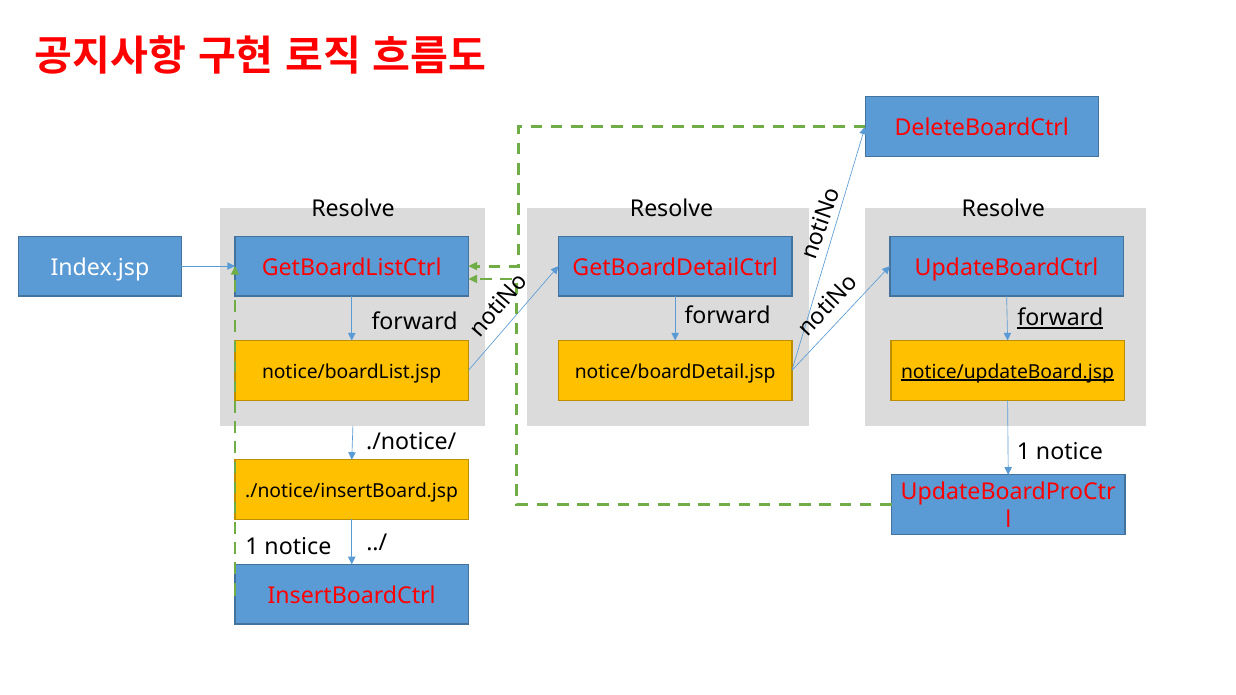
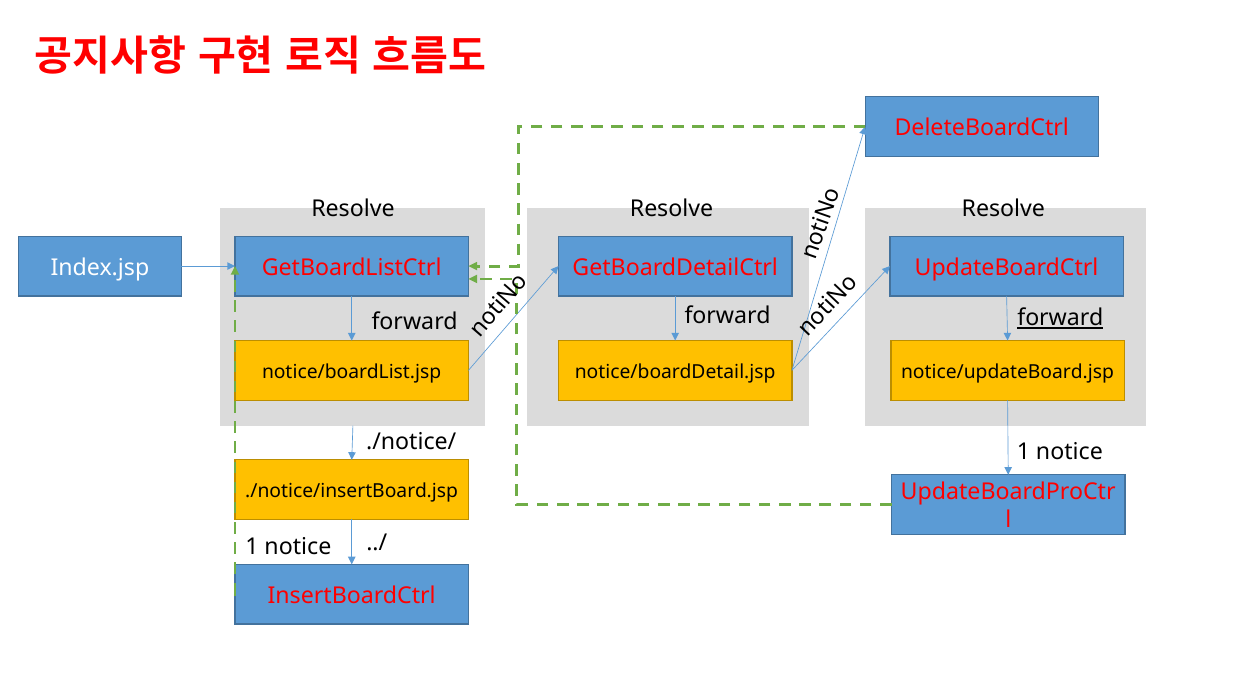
notice/updateBoard.jsp underline: present -> none (1007, 372)
